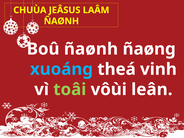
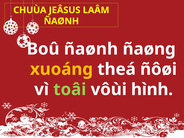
xuoáng colour: light blue -> yellow (61, 69)
vinh: vinh -> ñôøi (159, 69)
leân: leân -> hình (152, 89)
